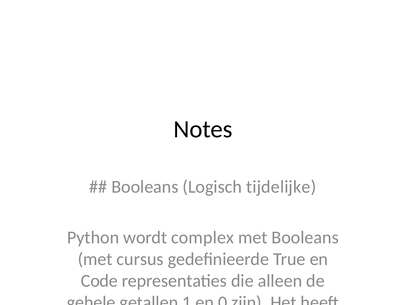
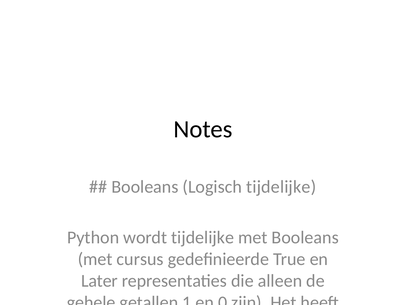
wordt complex: complex -> tijdelijke (203, 237)
Code: Code -> Later (99, 281)
